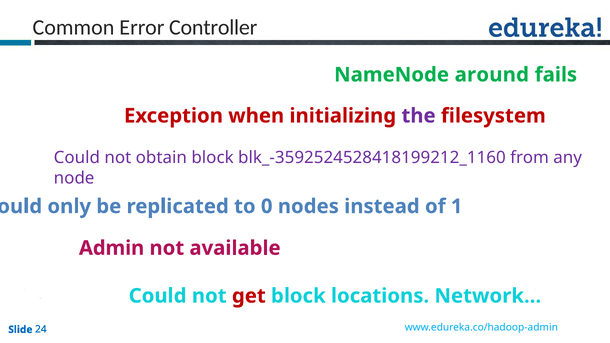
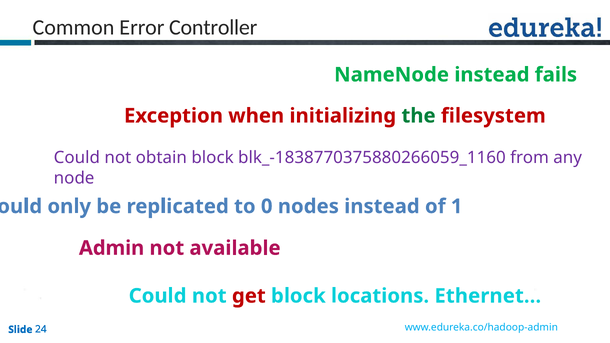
NameNode around: around -> instead (492, 75)
the colour: purple -> green (419, 116)
blk_-3592524528418199212_1160: blk_-3592524528418199212_1160 -> blk_-1838770375880266059_1160 (372, 158)
Network: Network -> Ethernet (488, 296)
